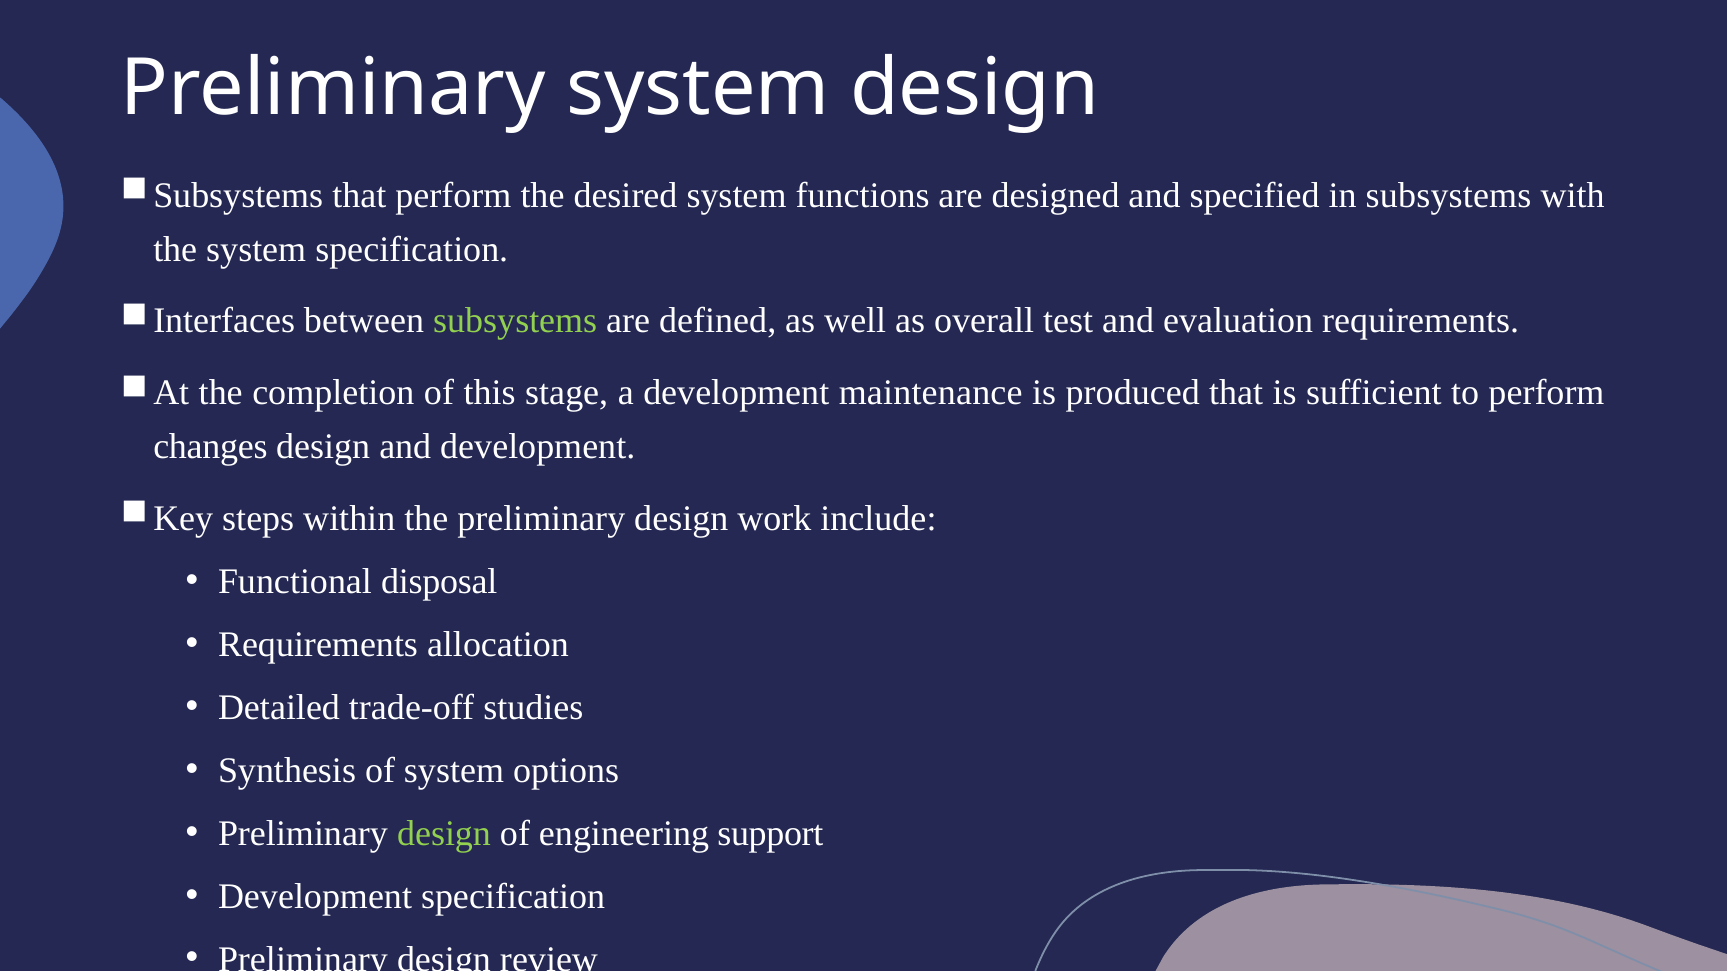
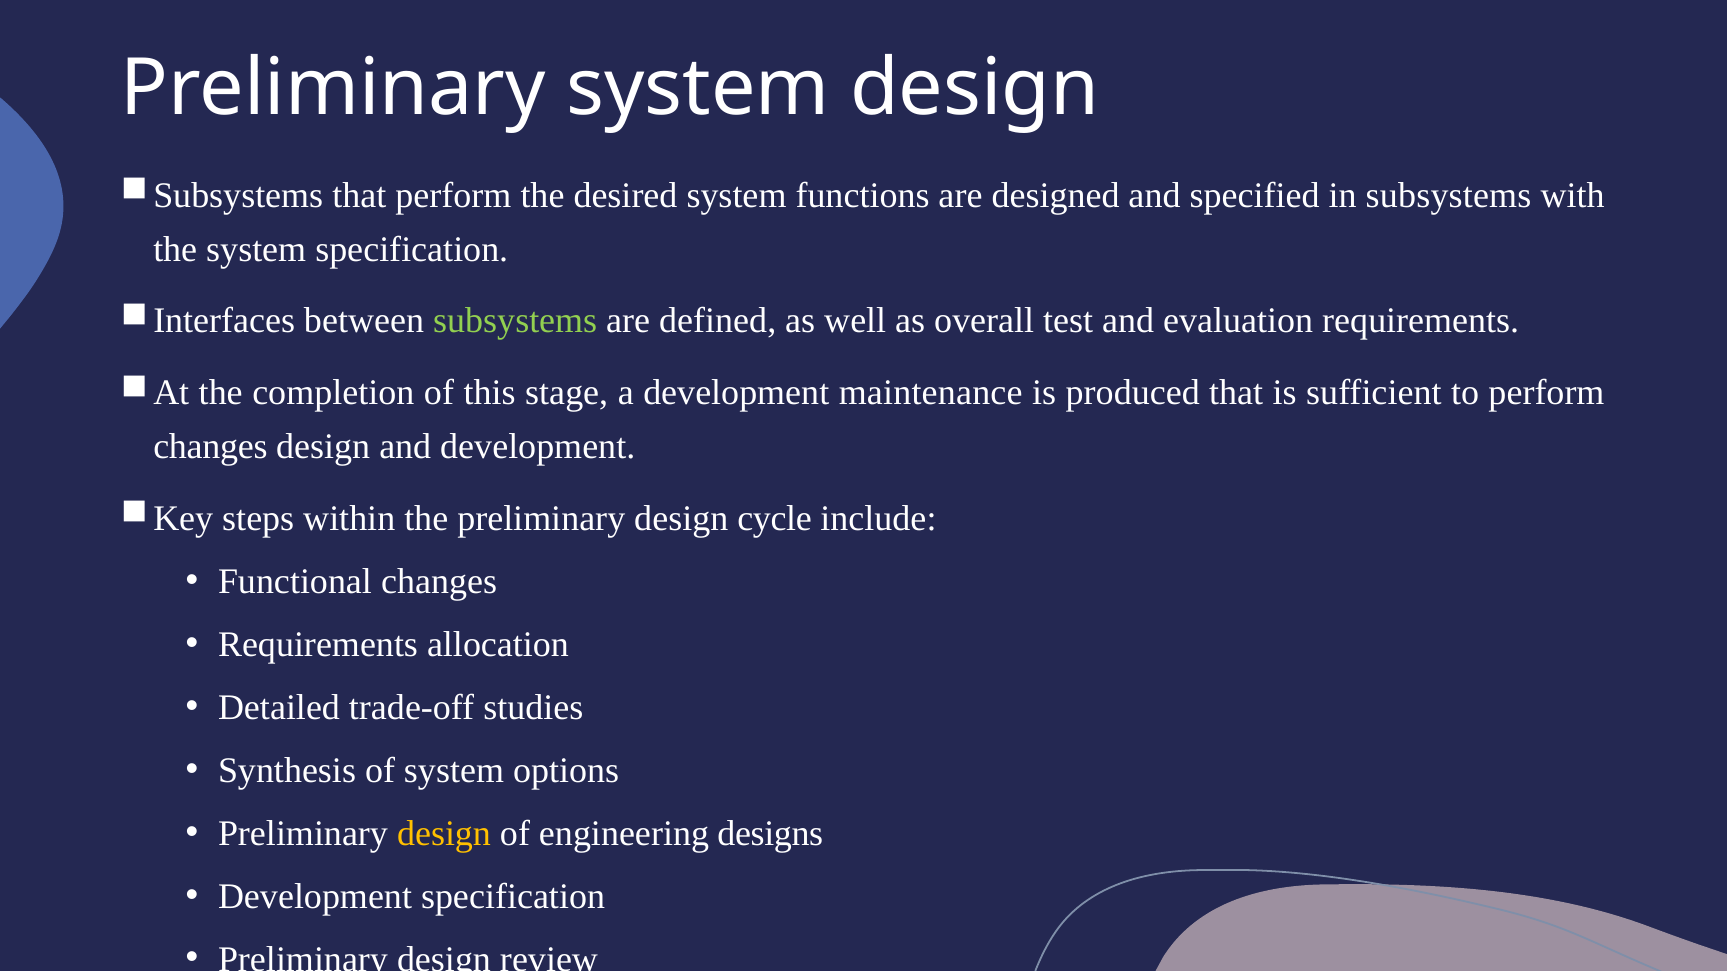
work: work -> cycle (775, 519)
Functional disposal: disposal -> changes (439, 582)
design colour: light green -> yellow (444, 834)
support: support -> designs (770, 834)
